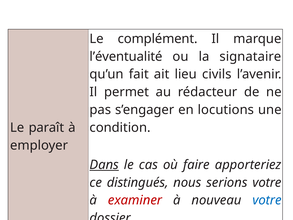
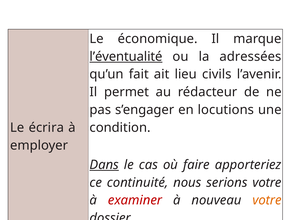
complément: complément -> économique (158, 39)
l’éventualité underline: none -> present (126, 56)
signataire: signataire -> adressées (250, 56)
paraît: paraît -> écrira (46, 128)
distingués: distingués -> continuité (138, 182)
votre colour: blue -> orange (267, 200)
